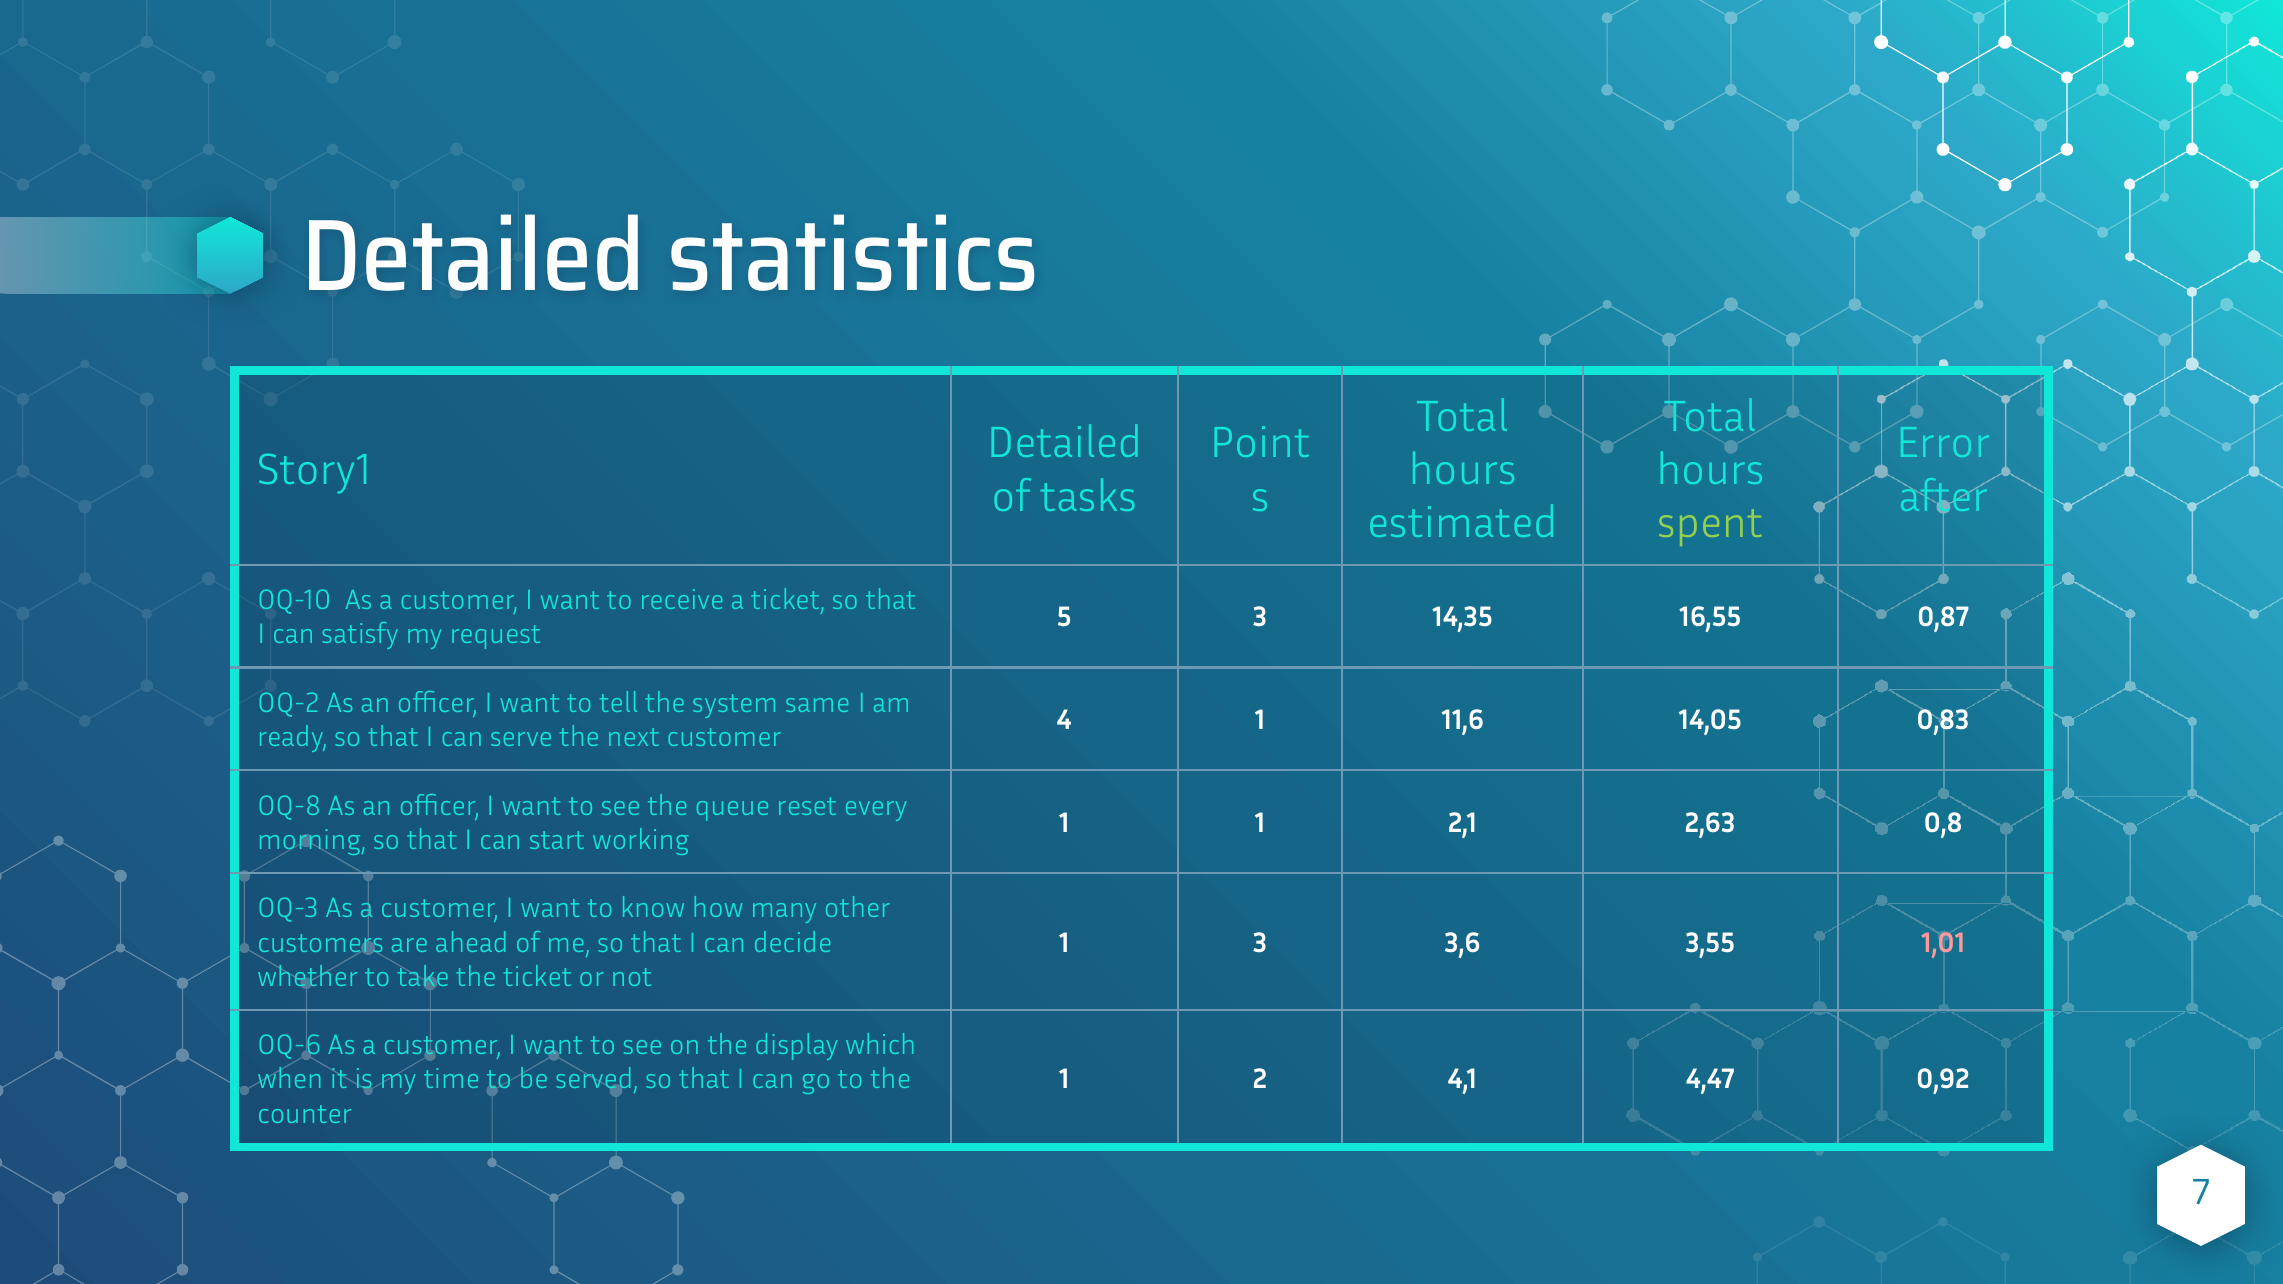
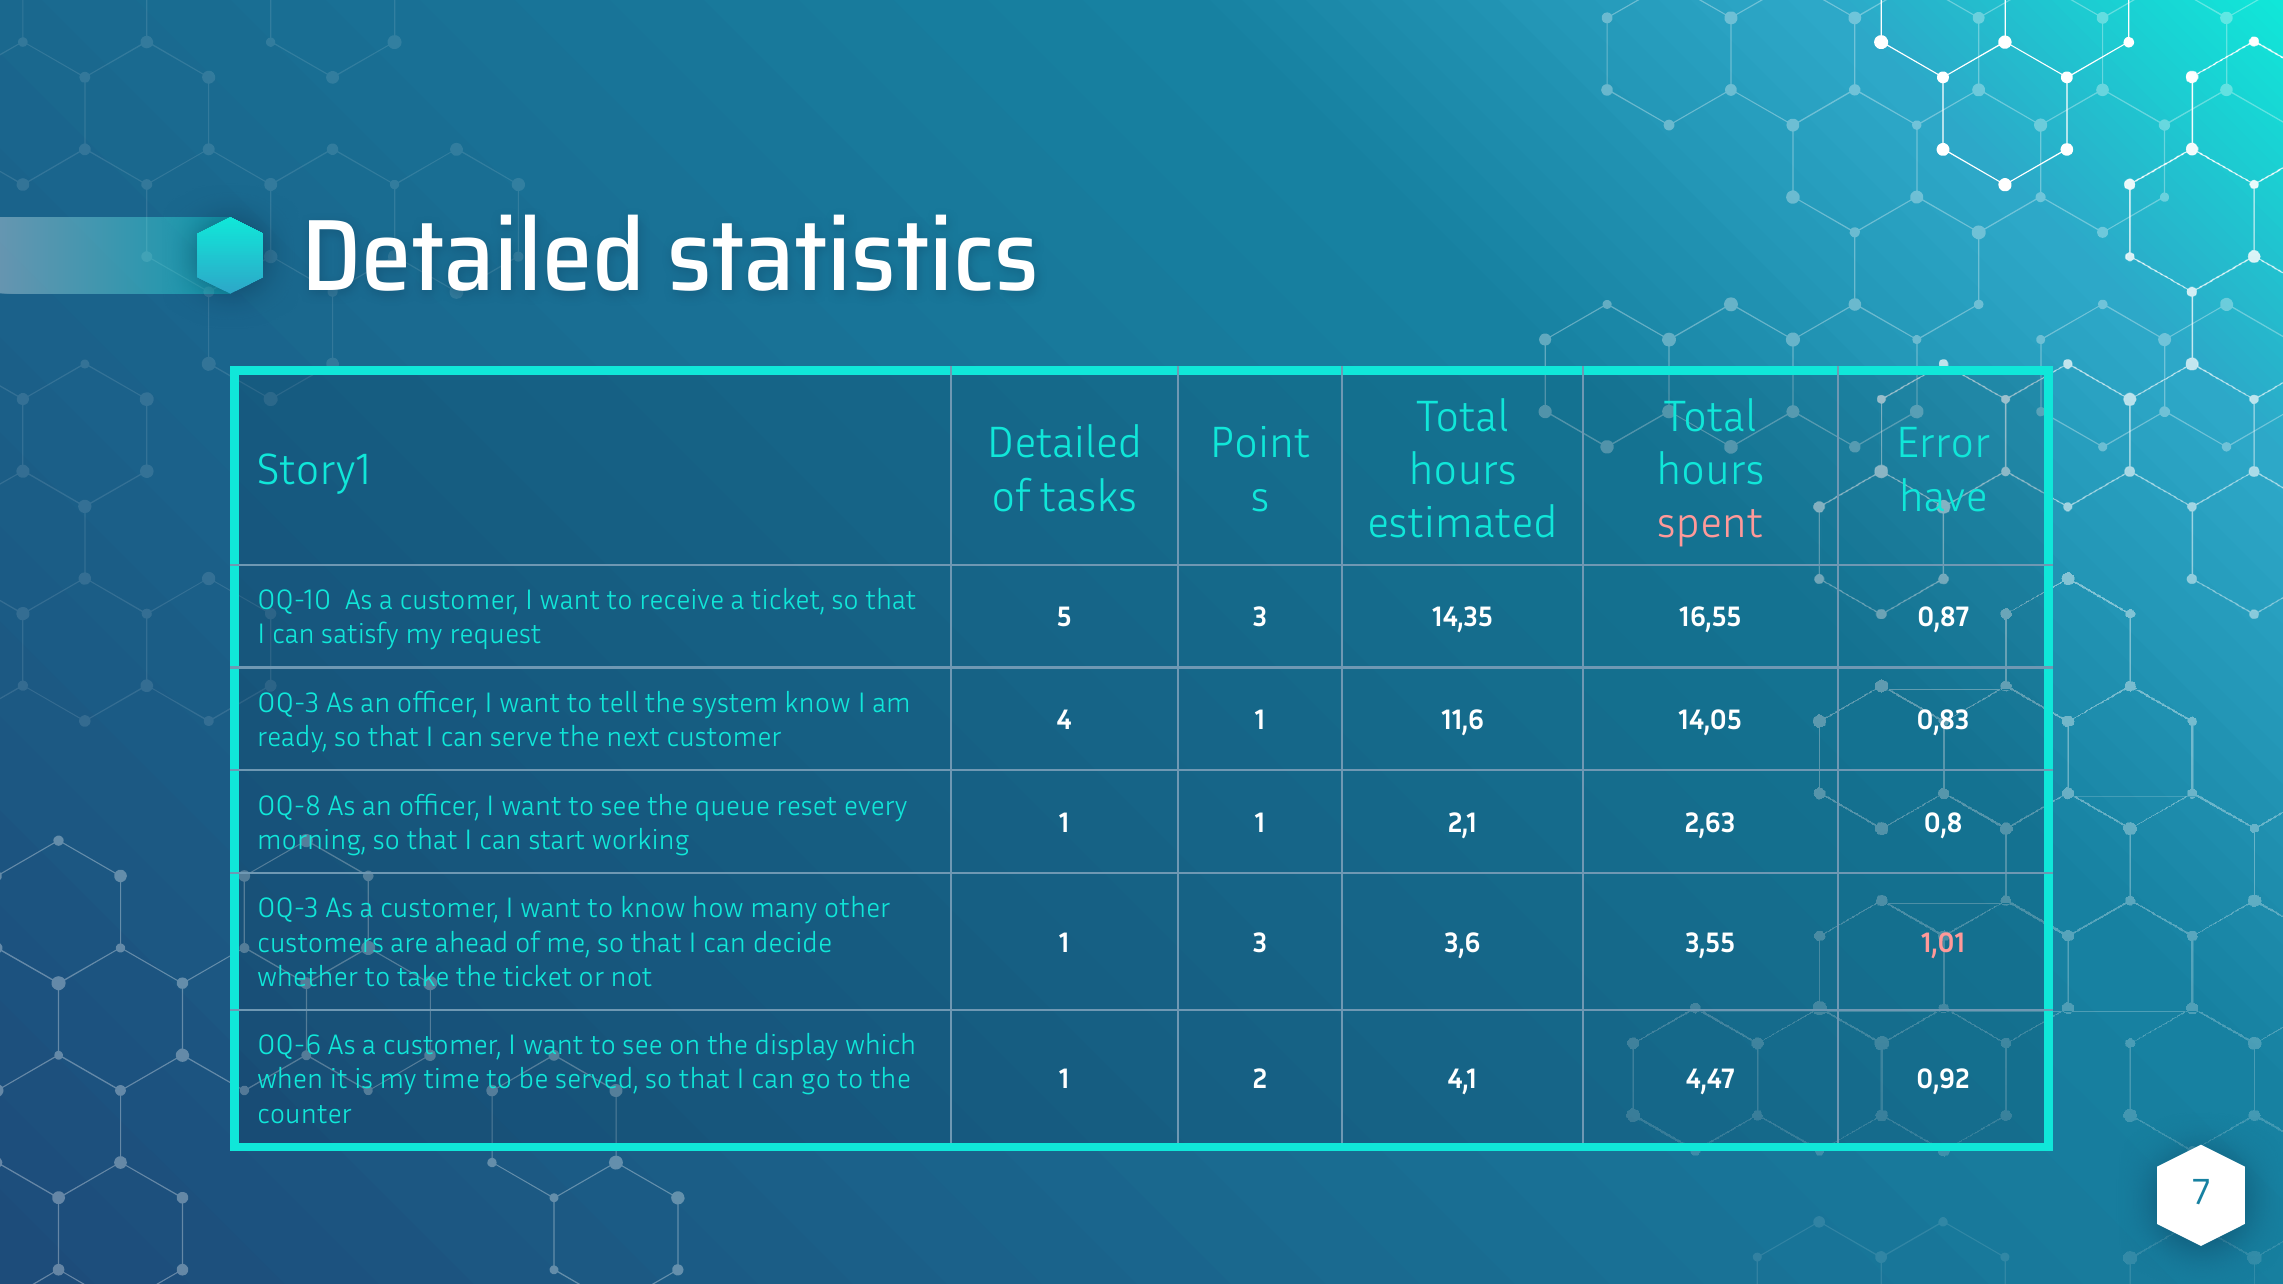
after: after -> have (1943, 497)
spent colour: light green -> pink (1710, 523)
OQ-2: OQ-2 -> OQ-3 (288, 703)
system same: same -> know (818, 703)
